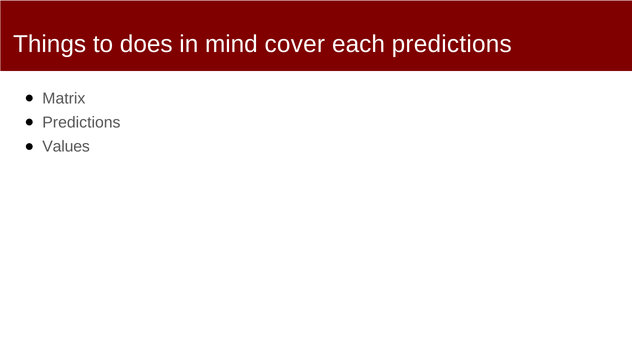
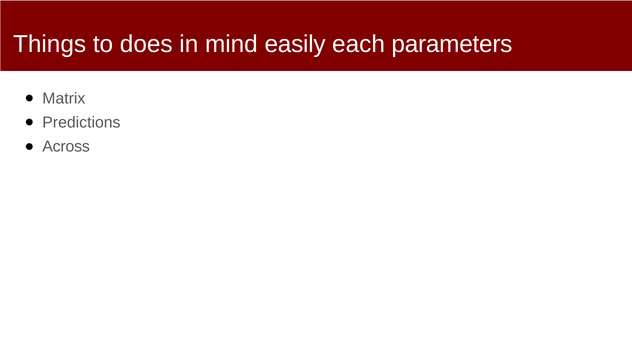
cover: cover -> easily (295, 44)
each predictions: predictions -> parameters (452, 44)
Values: Values -> Across (66, 146)
